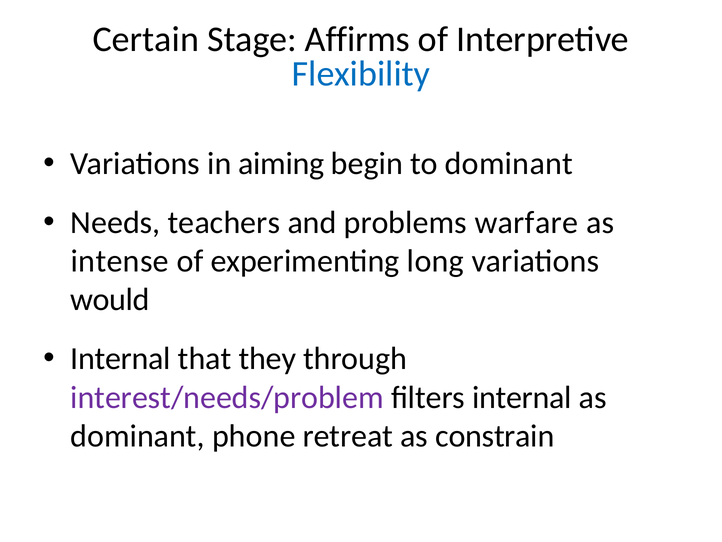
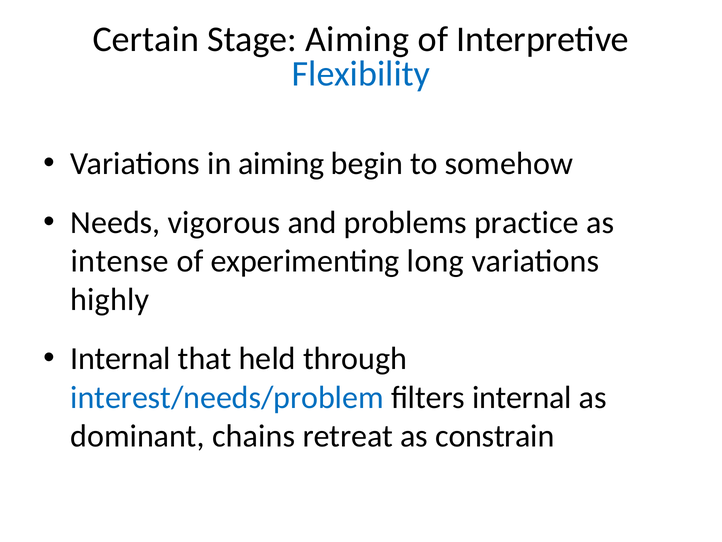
Stage Affirms: Affirms -> Aiming (357, 39)
to dominant: dominant -> somehow (509, 164)
teachers: teachers -> vigorous (224, 222)
warfare: warfare -> practice (526, 222)
would: would -> highly (110, 300)
they: they -> held (267, 359)
interest/needs/problem colour: purple -> blue (227, 397)
phone: phone -> chains (254, 436)
